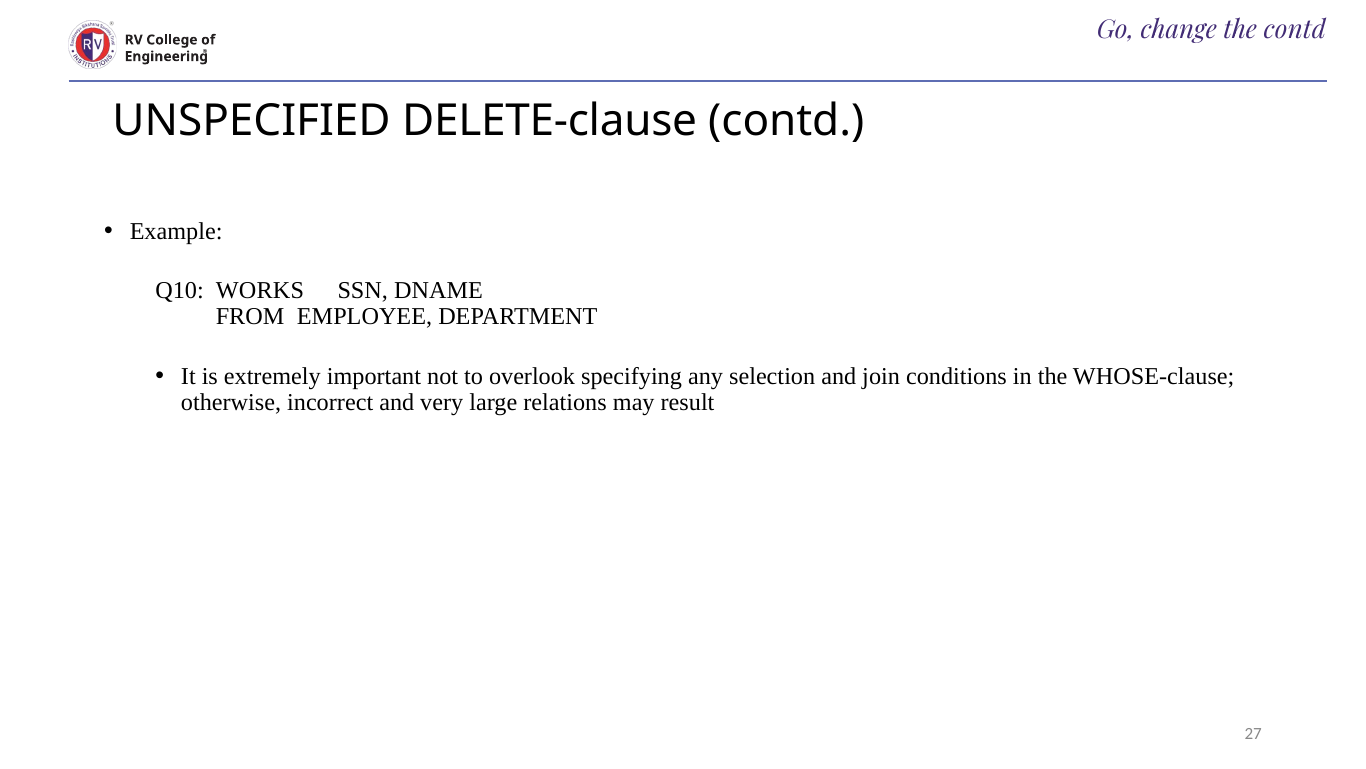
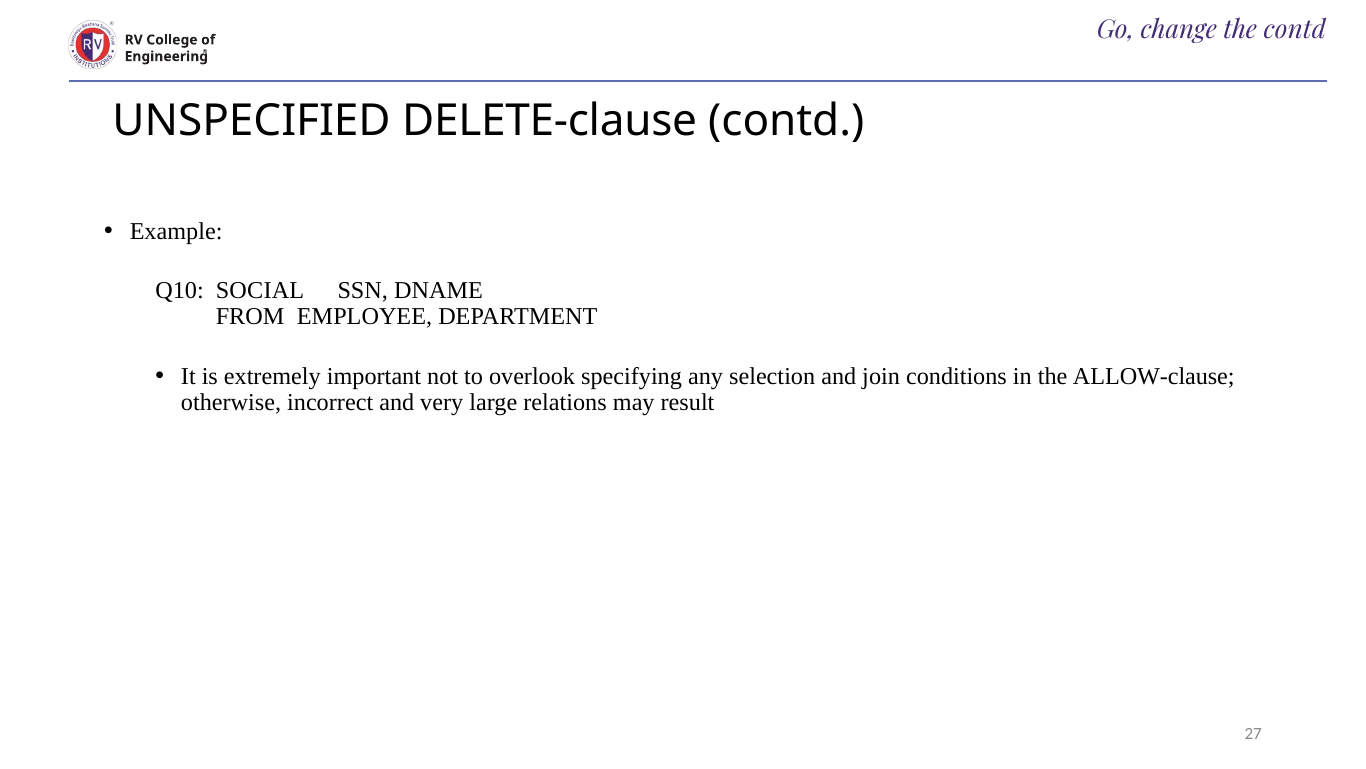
WORKS: WORKS -> SOCIAL (260, 290)
WHOSE-clause: WHOSE-clause -> ALLOW-clause (1154, 376)
